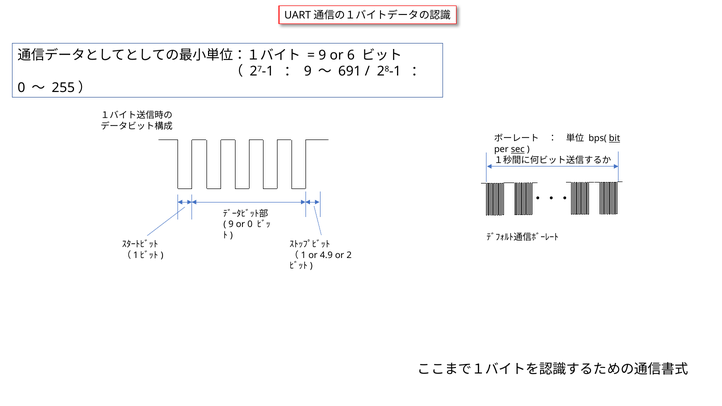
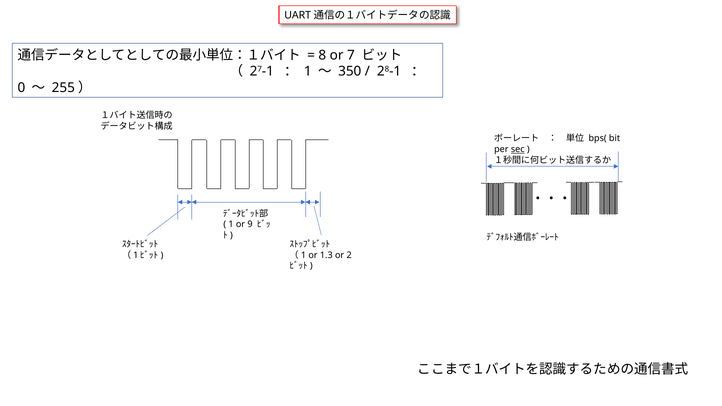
9: 9 -> 8 (322, 55)
6: 6 -> 7 (351, 55)
9: 9 -> 1 (308, 71)
691: 691 -> 350 (350, 71)
bit underline: present -> none (615, 139)
9: 9 -> 1 (231, 224)
or 0: 0 -> 9 (250, 224)
4.9: 4.9 -> 1.3 (326, 255)
